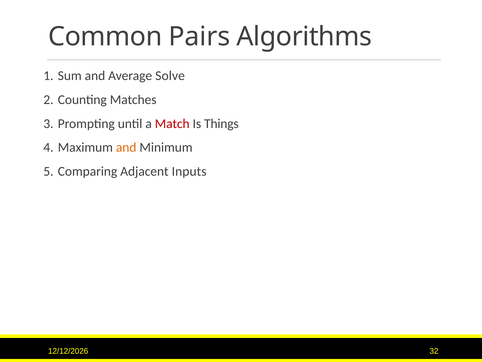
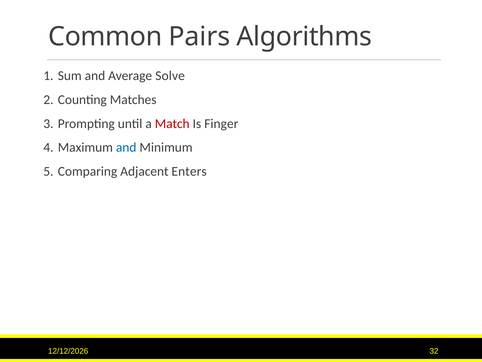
Things: Things -> Finger (221, 123)
and colour: orange -> blue (126, 147)
Inputs: Inputs -> Enters (189, 171)
